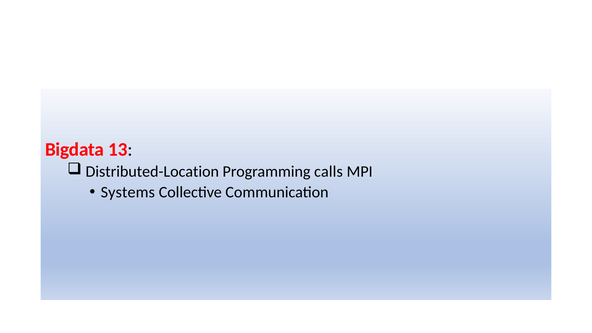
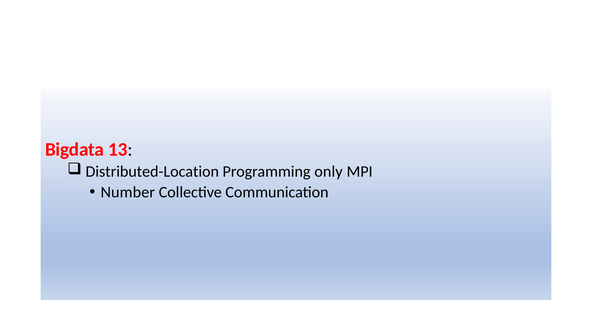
calls: calls -> only (328, 172)
Systems: Systems -> Number (128, 192)
